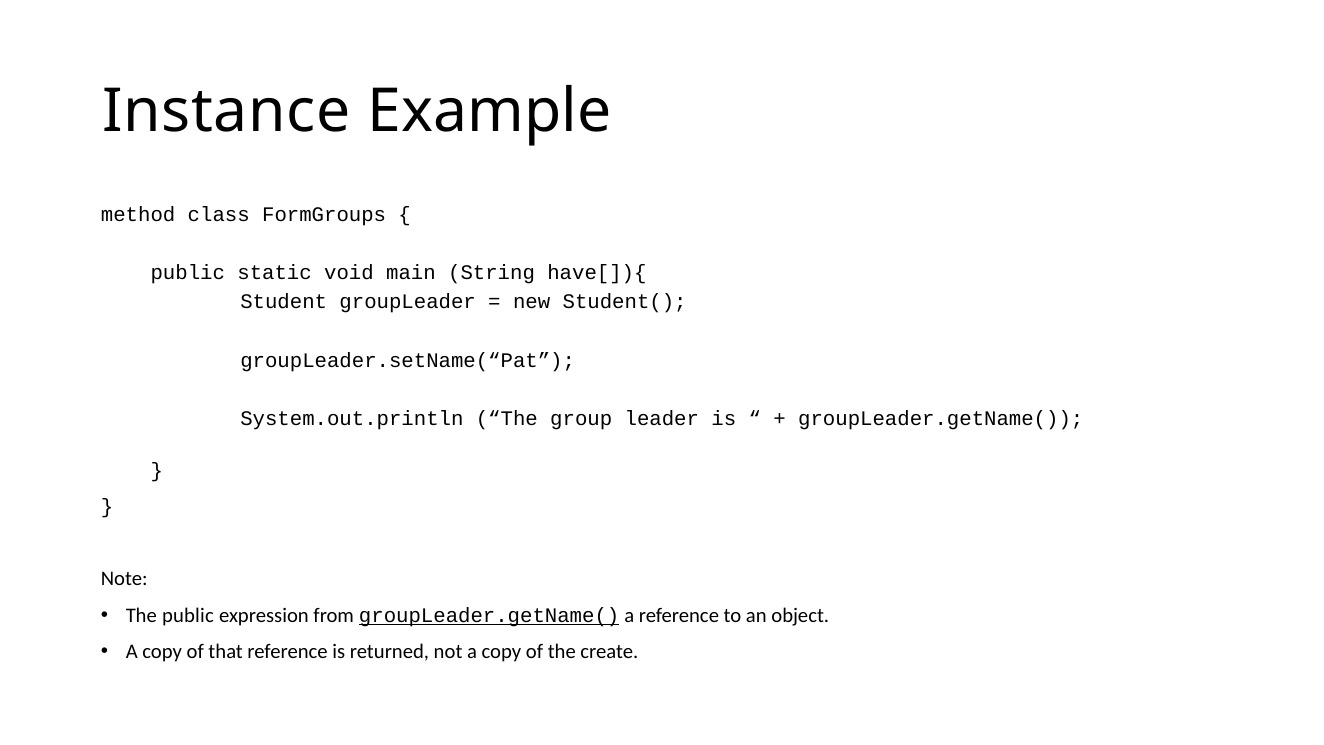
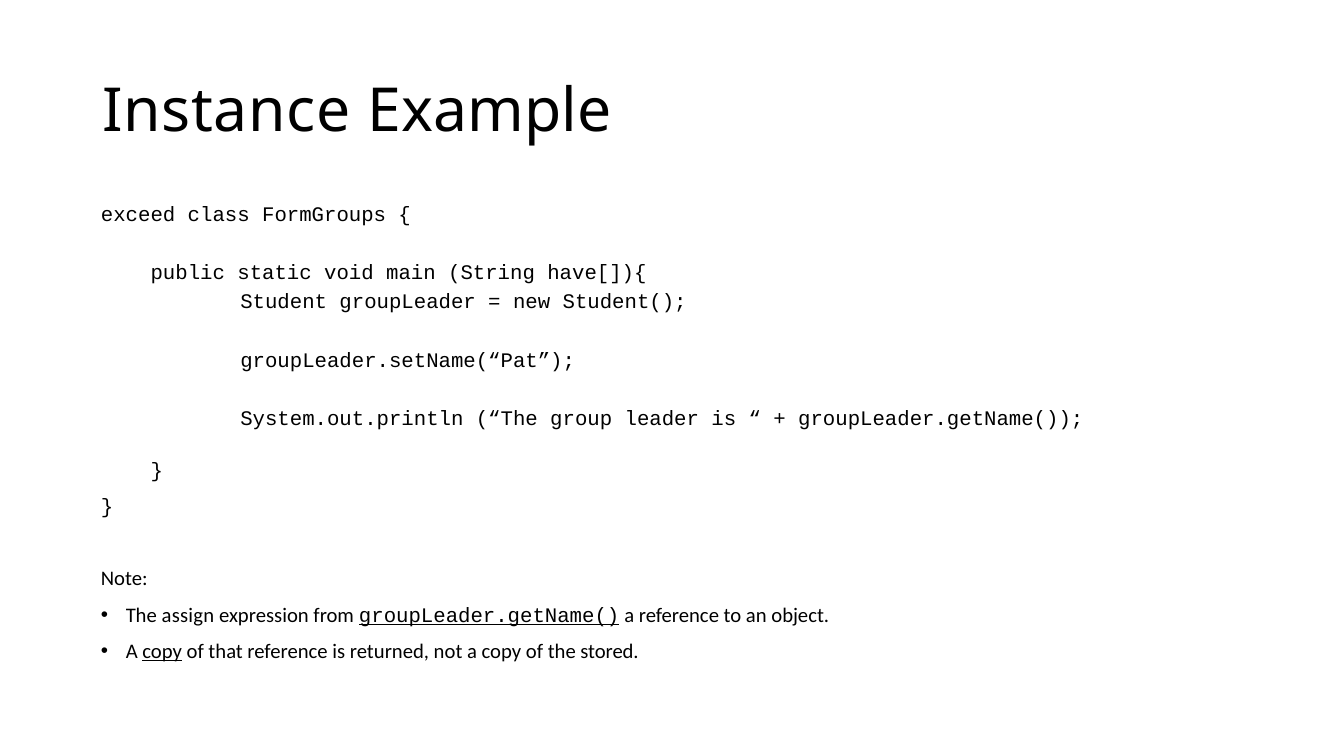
method: method -> exceed (138, 214)
The public: public -> assign (188, 615)
copy underline: none -> present (162, 651)
create: create -> stored (609, 651)
